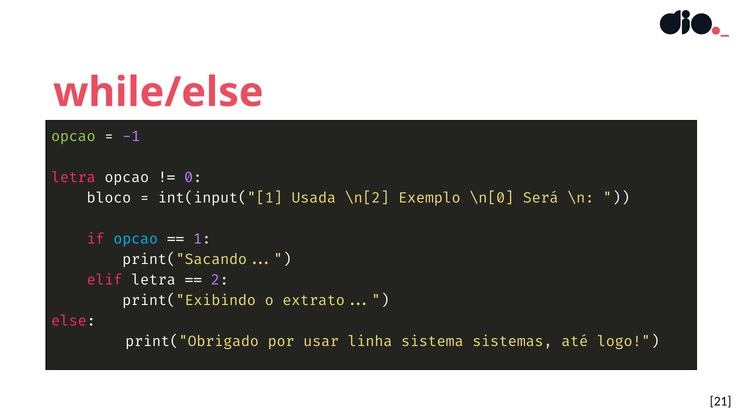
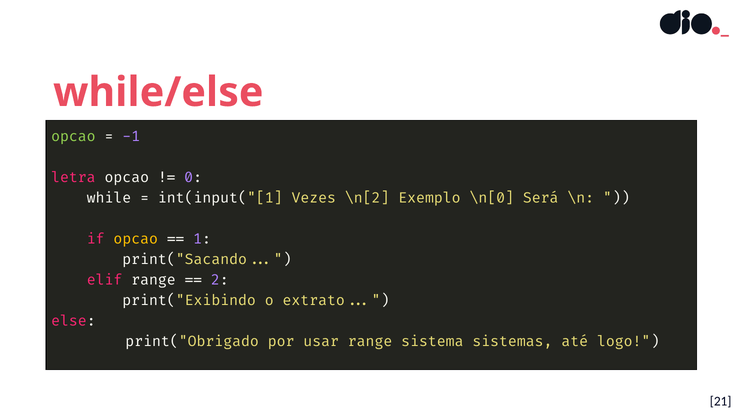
bloco: bloco -> while (109, 198)
Usada: Usada -> Vezes (314, 198)
opcao colour: light blue -> yellow (136, 239)
elif letra: letra -> range (153, 280)
usar linha: linha -> range (370, 342)
